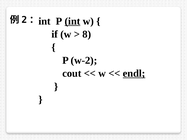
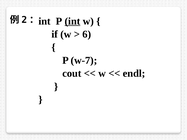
8: 8 -> 6 (87, 34)
w-2: w-2 -> w-7 (84, 60)
endl underline: present -> none (134, 74)
